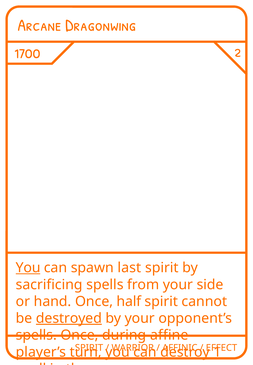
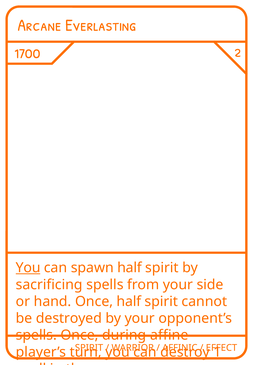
Dragonwing: Dragonwing -> Everlasting (101, 25)
spawn last: last -> half (130, 268)
destroyed underline: present -> none (69, 319)
